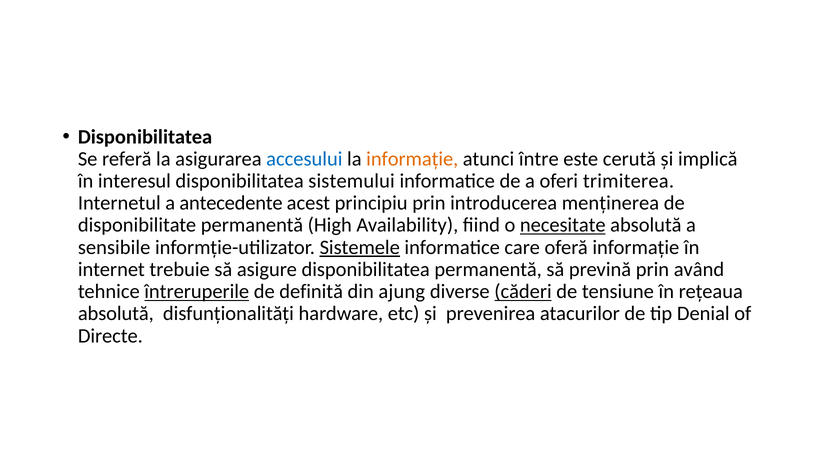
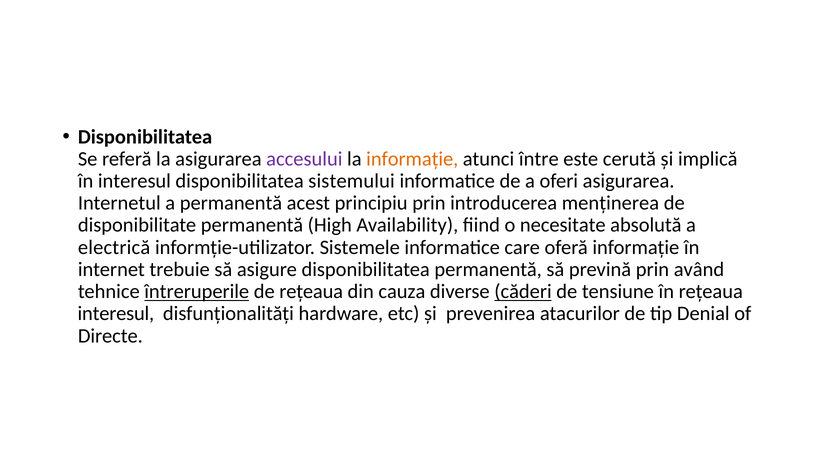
accesului colour: blue -> purple (304, 159)
oferi trimiterea: trimiterea -> asigurarea (629, 181)
a antecedente: antecedente -> permanentă (231, 203)
necesitate underline: present -> none (563, 225)
sensibile: sensibile -> electrică (114, 247)
Sistemele underline: present -> none (360, 247)
de definită: definită -> rețeaua (311, 292)
ajung: ajung -> cauza (402, 292)
absolută: absolută -> interesul (116, 314)
